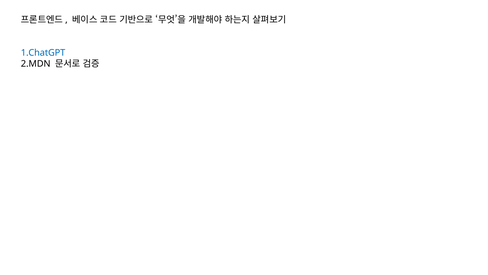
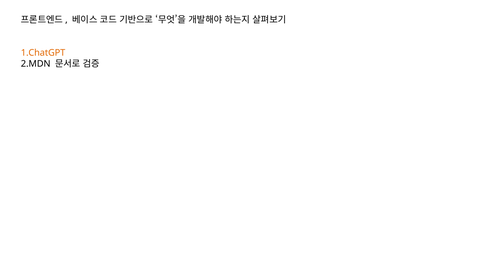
1.ChatGPT colour: blue -> orange (43, 53)
